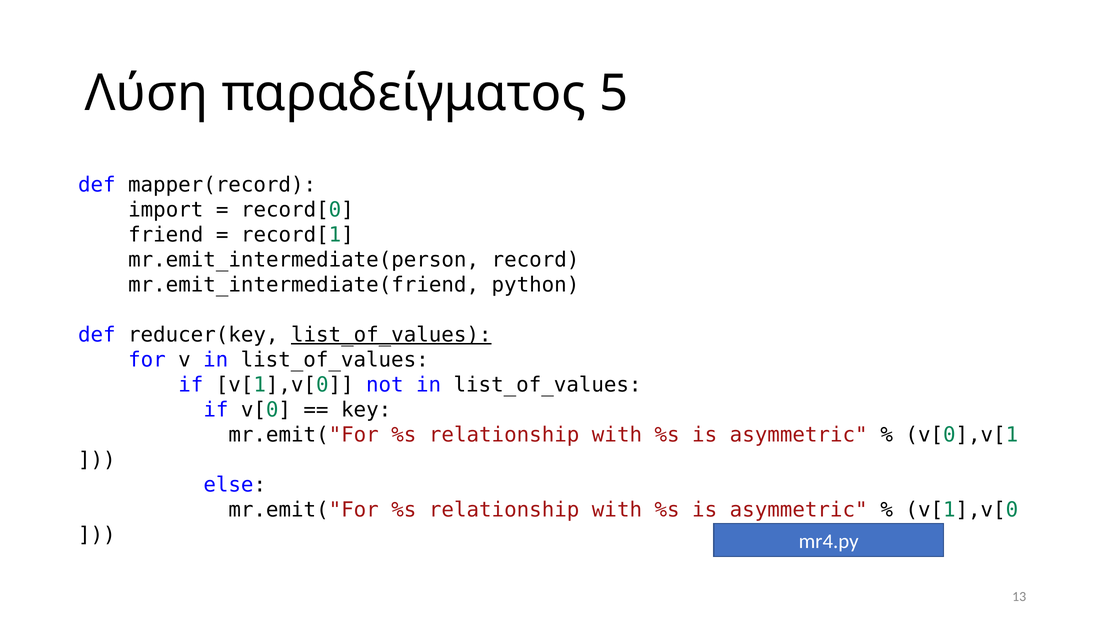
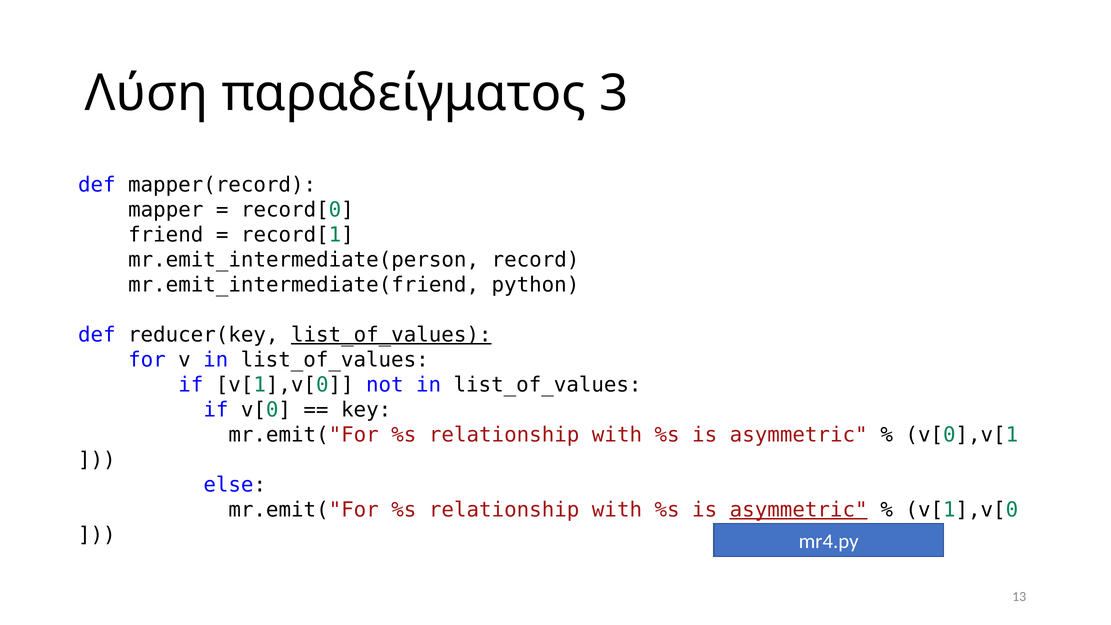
5: 5 -> 3 (614, 93)
import: import -> mapper (166, 210)
asymmetric underline: none -> present (799, 510)
